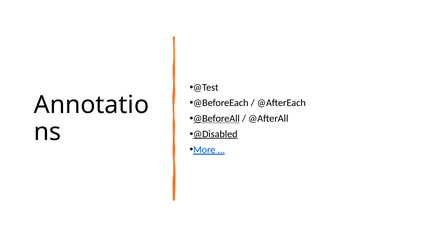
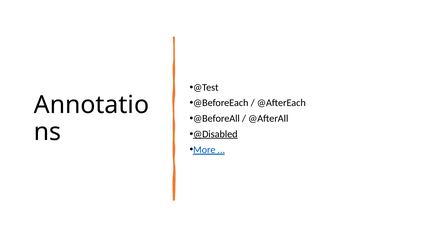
@BeforeAll underline: present -> none (216, 119)
